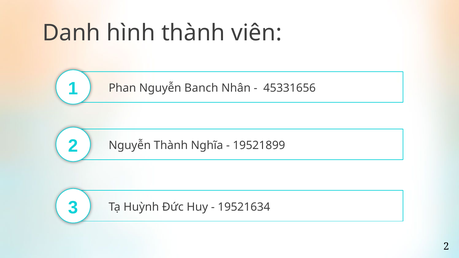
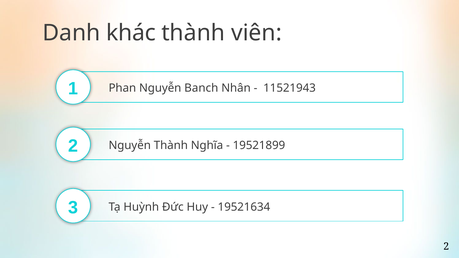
hình: hình -> khác (131, 33)
45331656: 45331656 -> 11521943 (290, 88)
